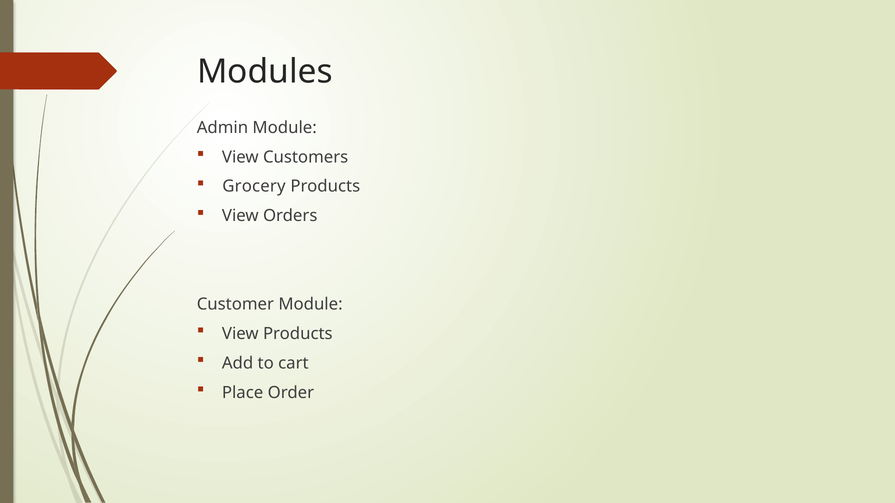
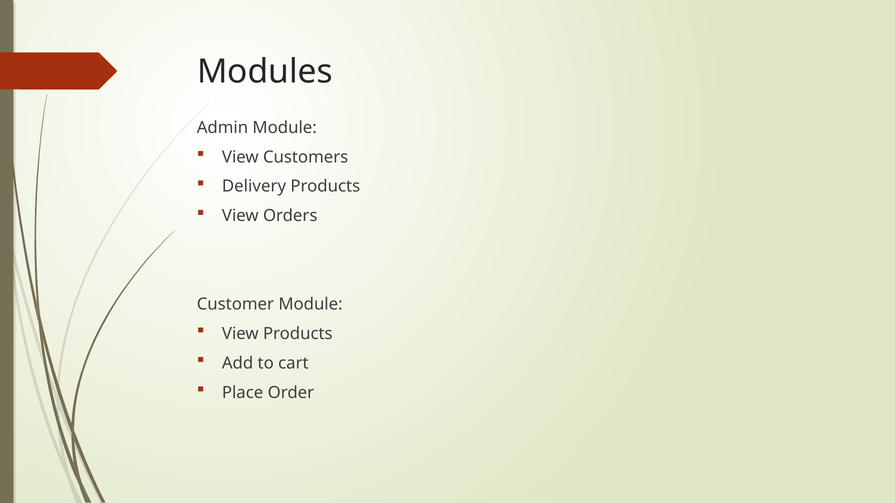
Grocery: Grocery -> Delivery (254, 187)
